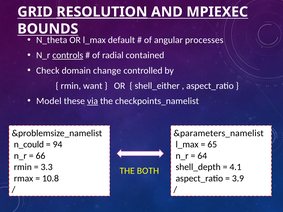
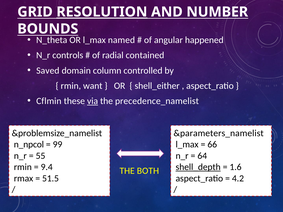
MPIEXEC: MPIEXEC -> NUMBER (217, 12)
default: default -> named (121, 40)
processes: processes -> happened (204, 40)
controls underline: present -> none (68, 55)
Check: Check -> Saved (48, 71)
change: change -> column (107, 71)
Model: Model -> Cflmin (49, 101)
checkpoints_namelist: checkpoints_namelist -> precedence_namelist (157, 101)
n_could: n_could -> n_npcol (29, 145)
94: 94 -> 99 (58, 145)
65: 65 -> 66 (212, 145)
66: 66 -> 55 (41, 156)
3.3: 3.3 -> 9.4 (47, 167)
shell_depth underline: none -> present (198, 167)
4.1: 4.1 -> 1.6 (236, 167)
10.8: 10.8 -> 51.5 (50, 179)
3.9: 3.9 -> 4.2 (238, 179)
